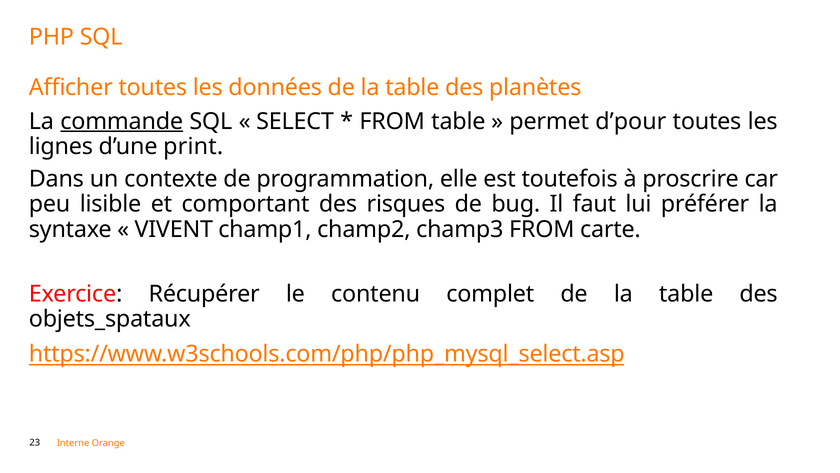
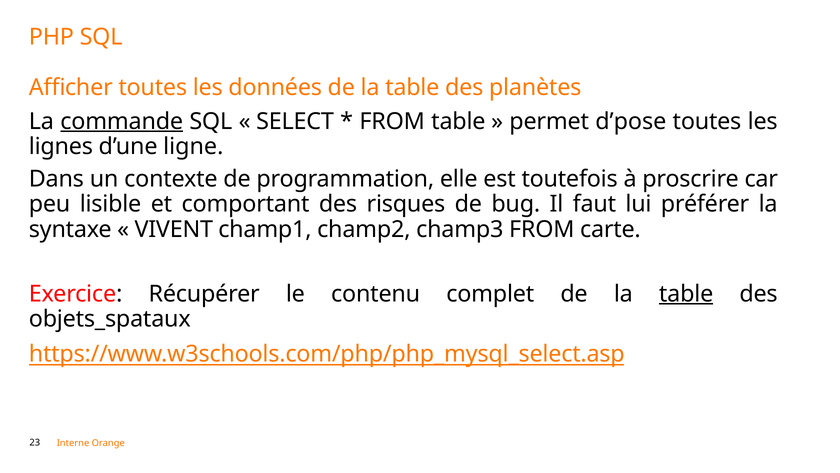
d’pour: d’pour -> d’pose (631, 121)
print: print -> ligne (193, 146)
table underline: none -> present (686, 294)
